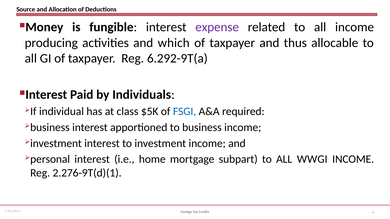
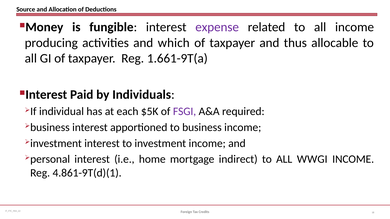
6.292-9T(a: 6.292-9T(a -> 1.661-9T(a (177, 58)
class: class -> each (128, 112)
FSGI colour: blue -> purple (185, 112)
subpart: subpart -> indirect (238, 159)
2.276-9T(d)(1: 2.276-9T(d)(1 -> 4.861-9T(d)(1 (87, 173)
